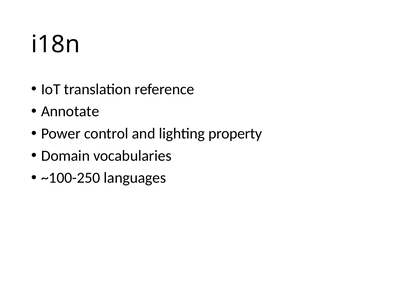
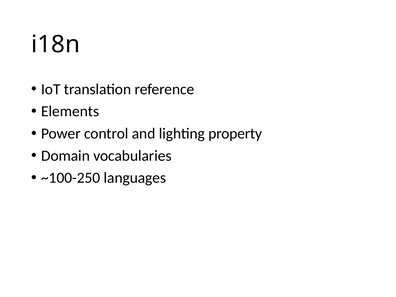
Annotate: Annotate -> Elements (70, 111)
